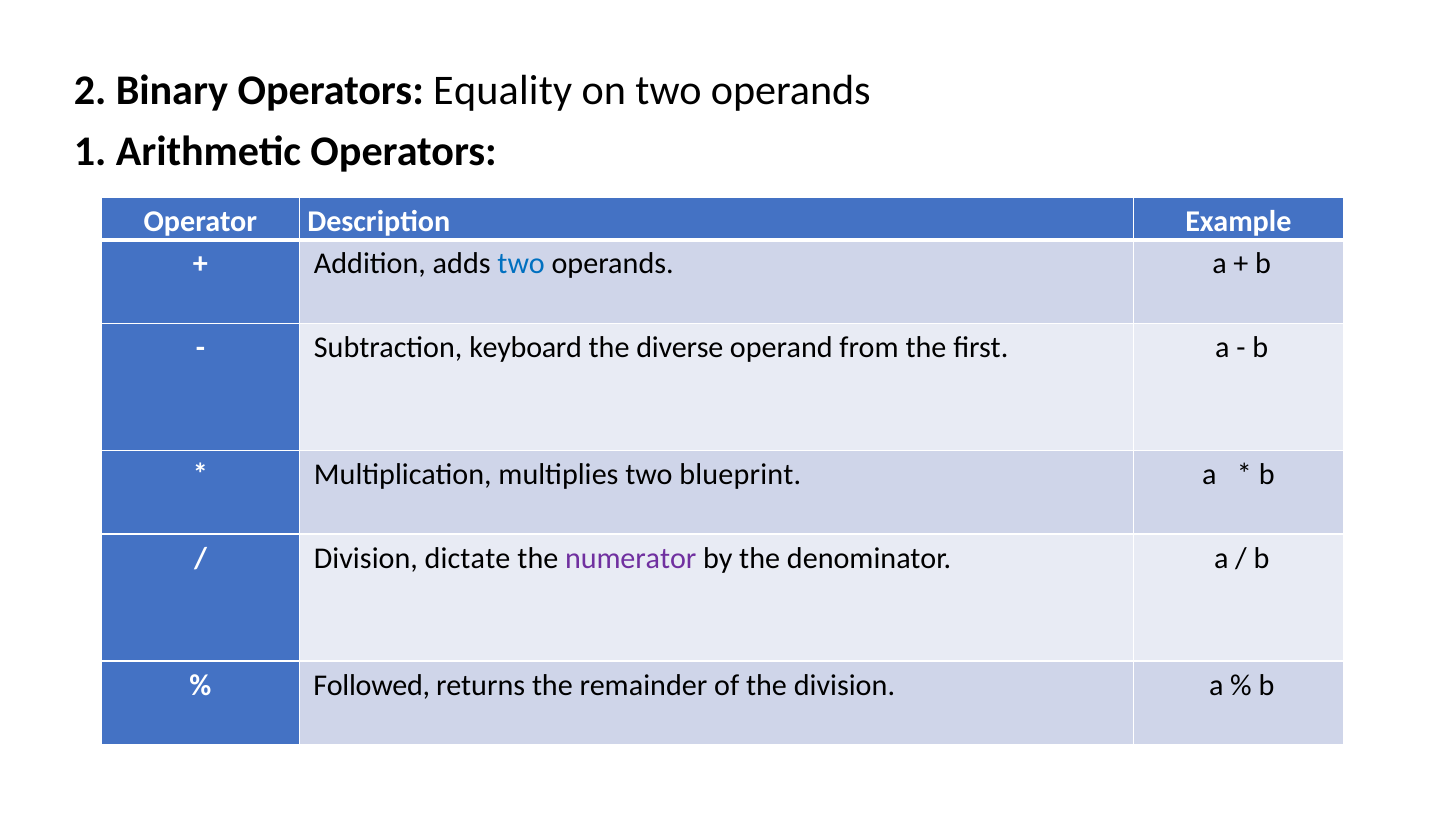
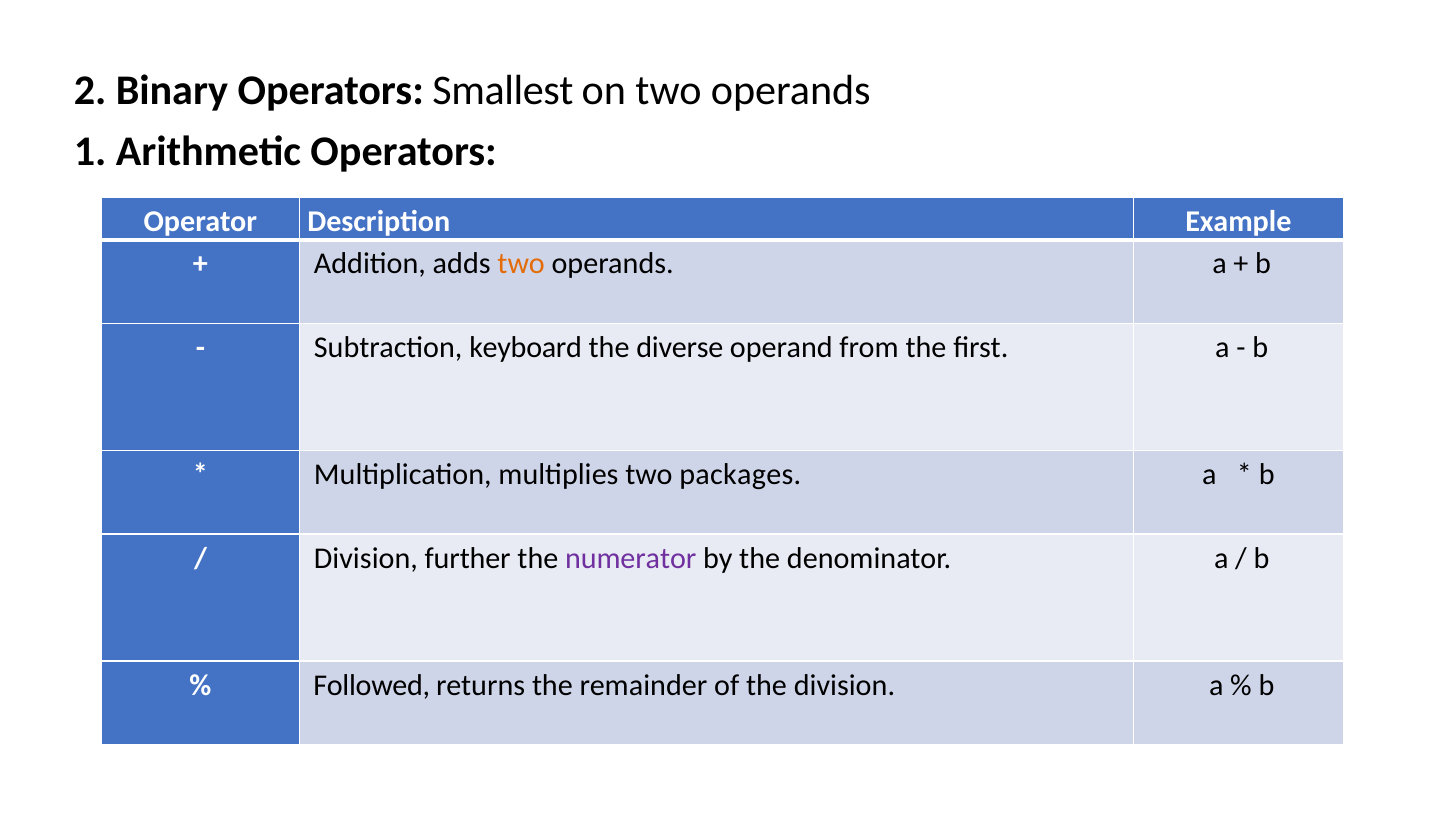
Equality: Equality -> Smallest (503, 91)
two colour: blue -> orange (521, 264)
blueprint: blueprint -> packages (740, 474)
dictate: dictate -> further (468, 558)
